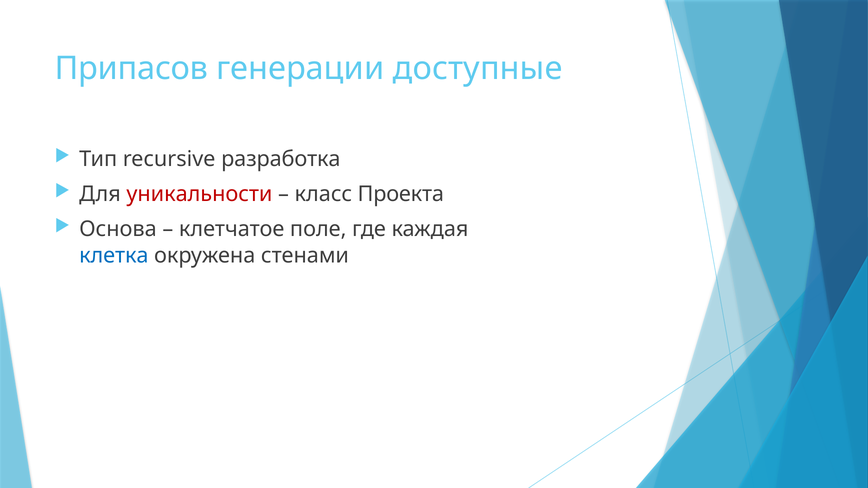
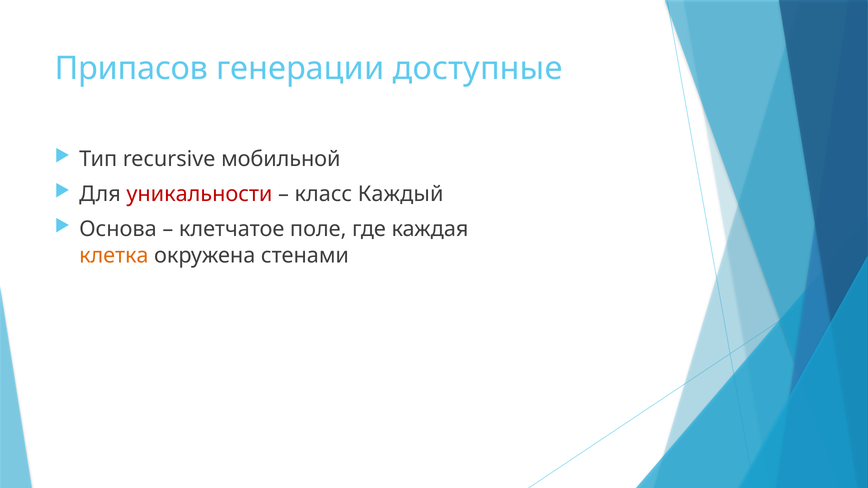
разработка: разработка -> мобильной (281, 159)
Проекта: Проекта -> Каждый (401, 194)
клетка colour: blue -> orange (114, 255)
